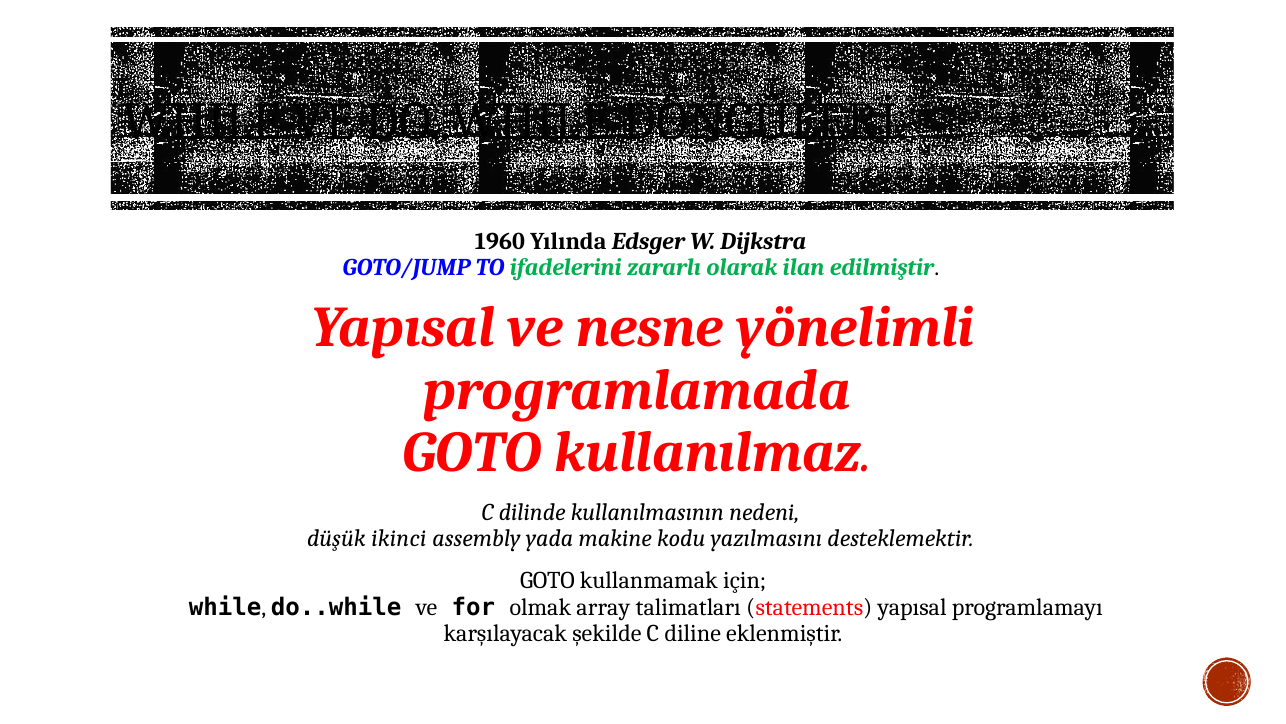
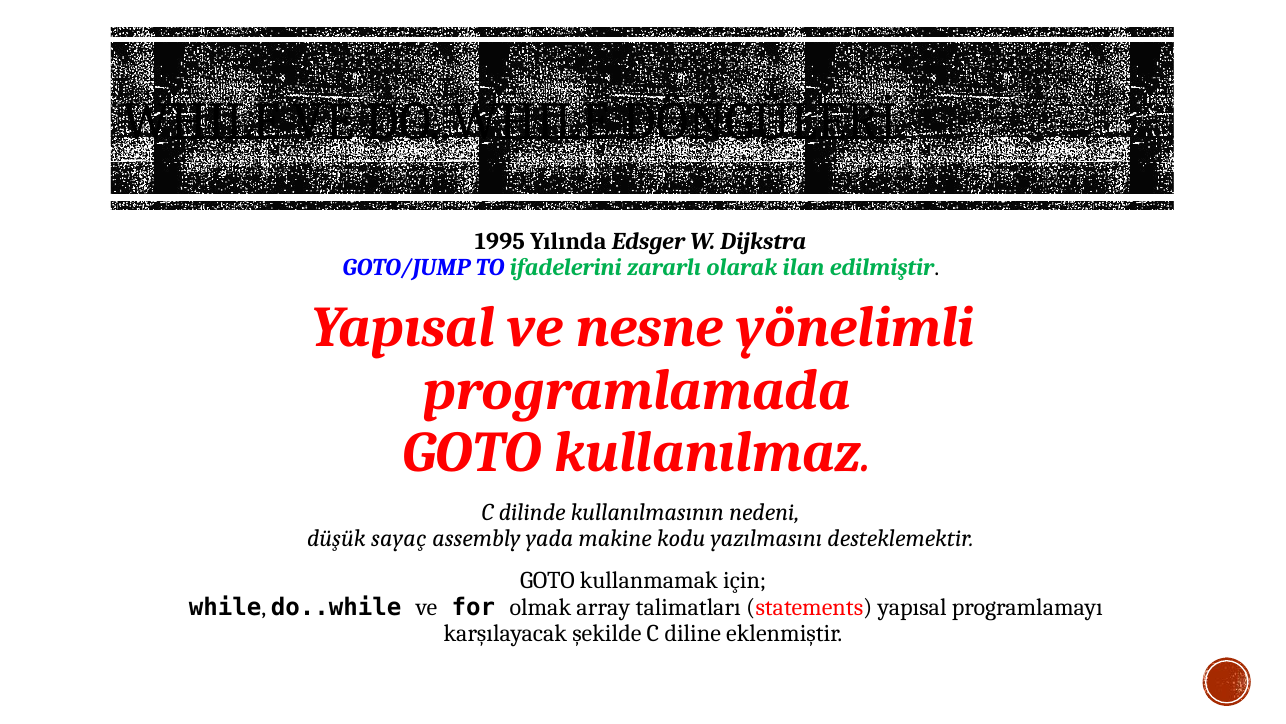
1960: 1960 -> 1995 (500, 241)
ikinci: ikinci -> sayaç (399, 538)
